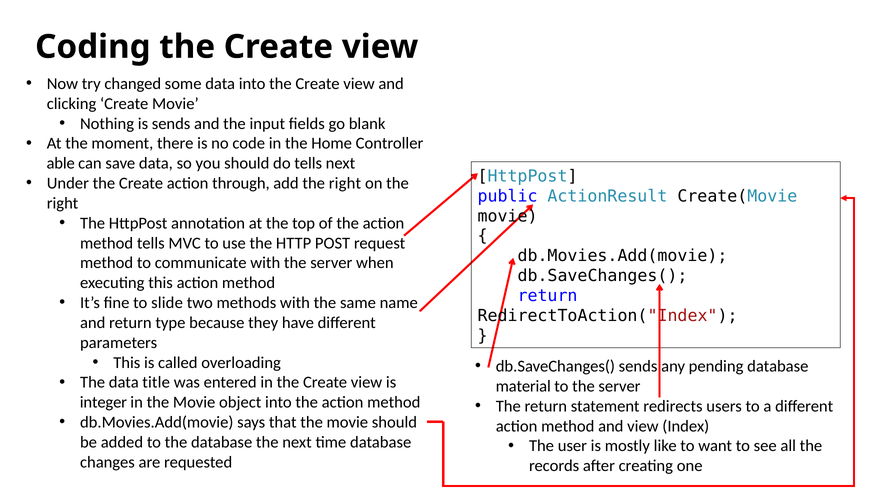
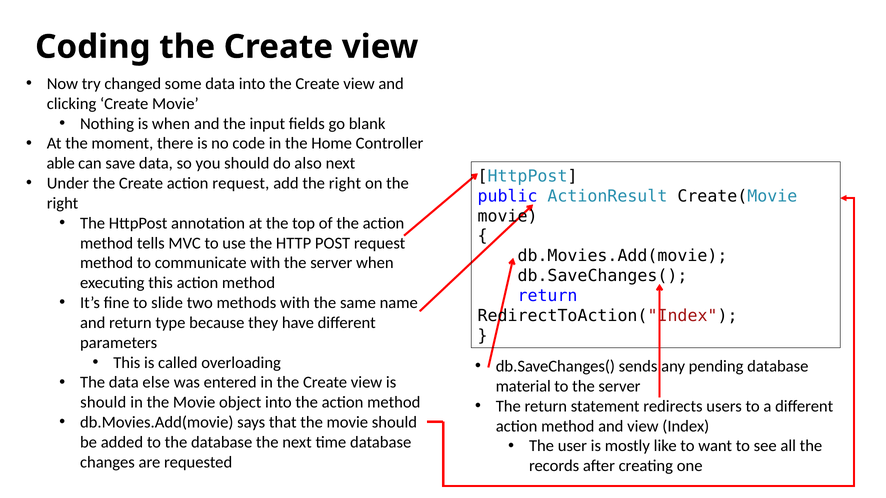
is sends: sends -> when (171, 124)
do tells: tells -> also (308, 164)
action through: through -> request (241, 183)
title: title -> else (156, 383)
integer: integer -> should (103, 403)
